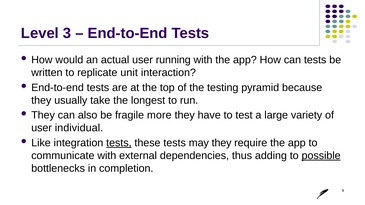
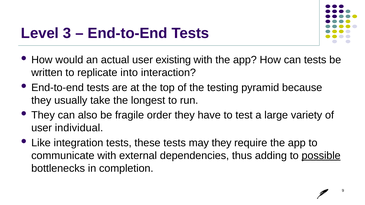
running: running -> existing (173, 60)
unit: unit -> into (129, 73)
more: more -> order (159, 115)
tests underline: present -> none (119, 143)
